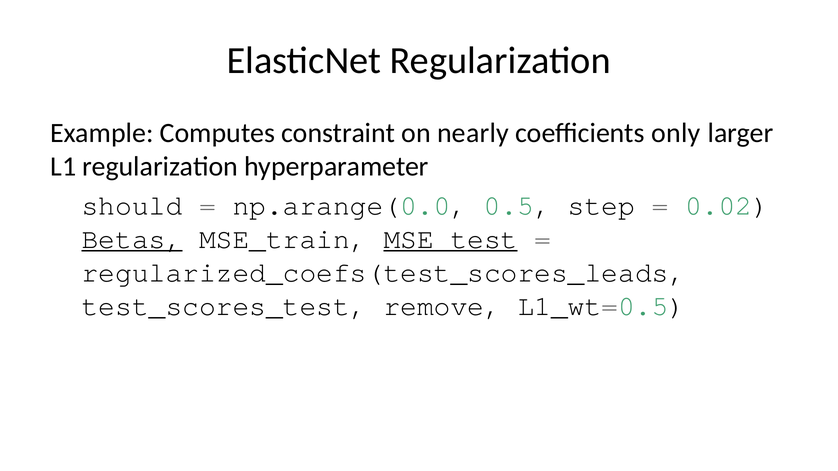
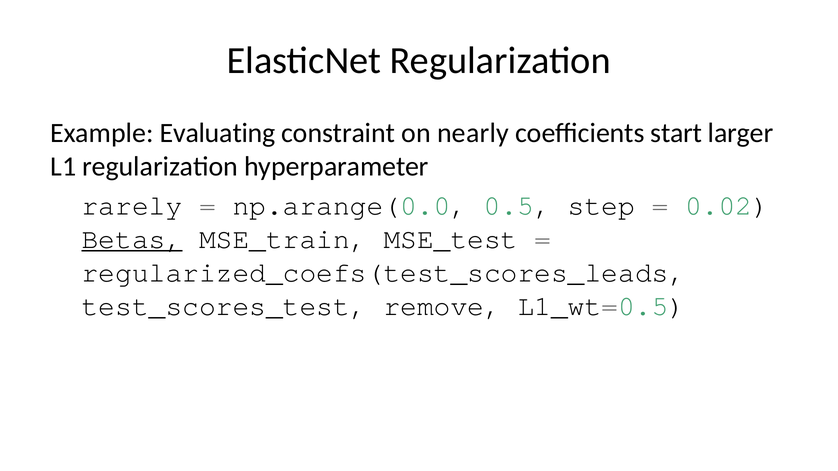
Computes: Computes -> Evaluating (218, 133)
only: only -> start (676, 133)
should: should -> rarely (132, 206)
MSE_test underline: present -> none (451, 239)
